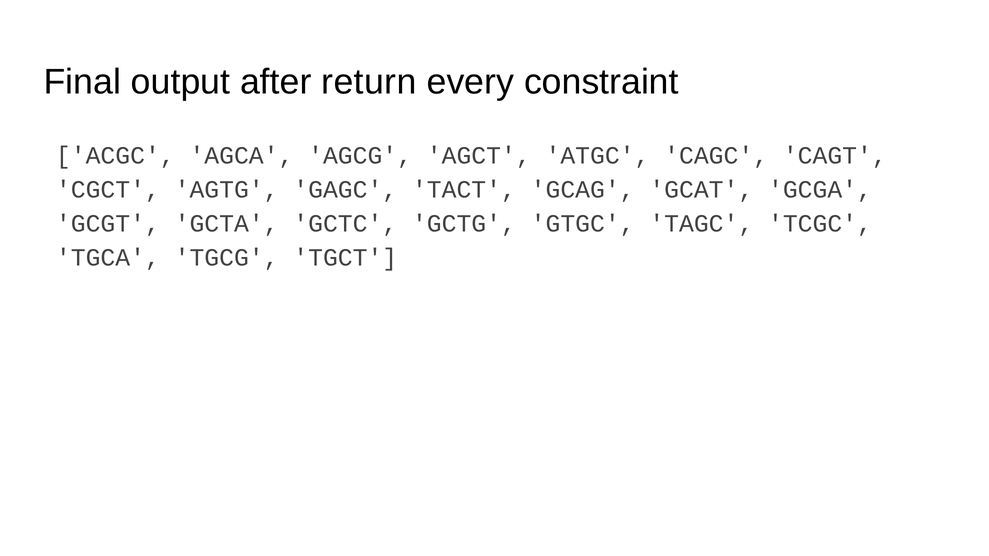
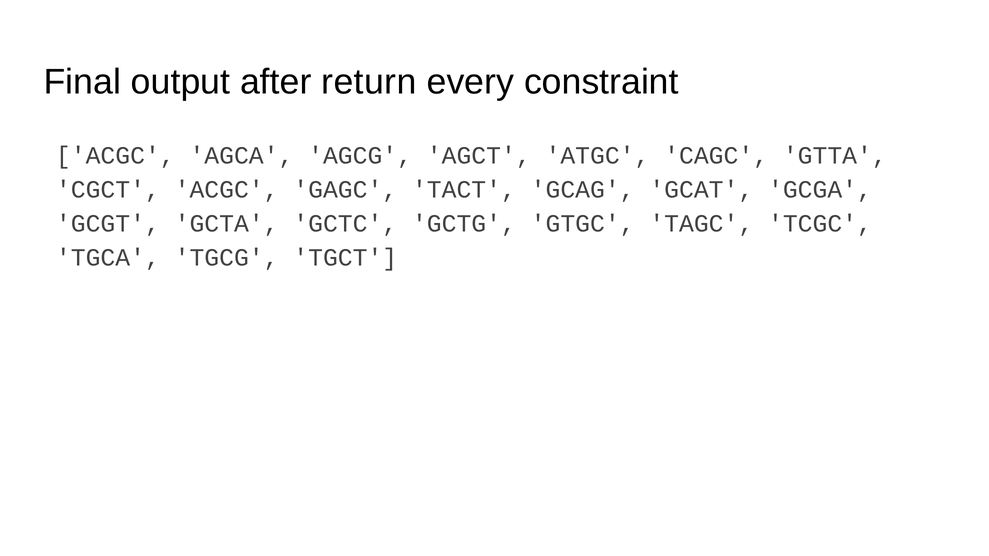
CAGT: CAGT -> GTTA (835, 156)
CGCT AGTG: AGTG -> ACGC (227, 190)
